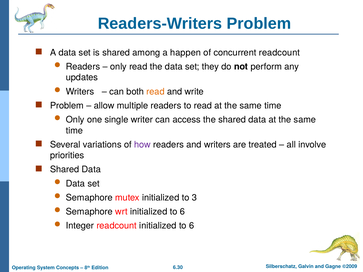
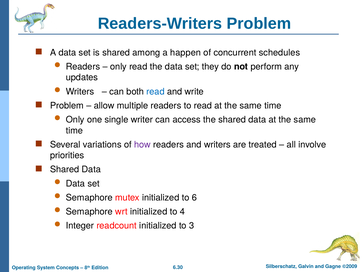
concurrent readcount: readcount -> schedules (279, 53)
read colour: orange -> blue (156, 92)
3: 3 -> 6 (194, 198)
wrt initialized to 6: 6 -> 4 (182, 212)
readcount initialized to 6: 6 -> 3 (192, 226)
